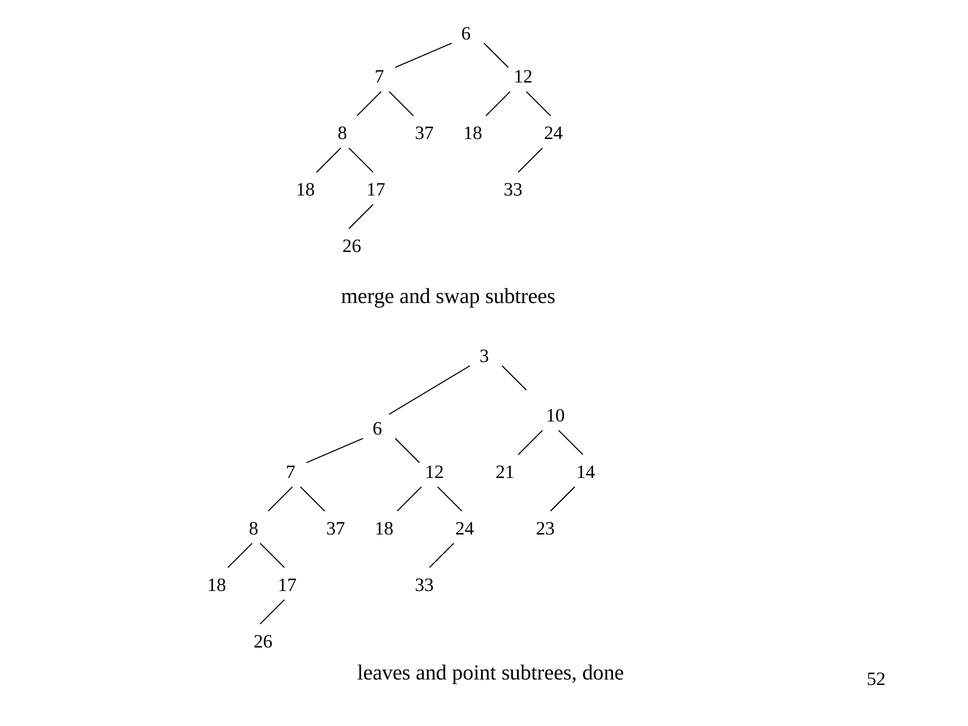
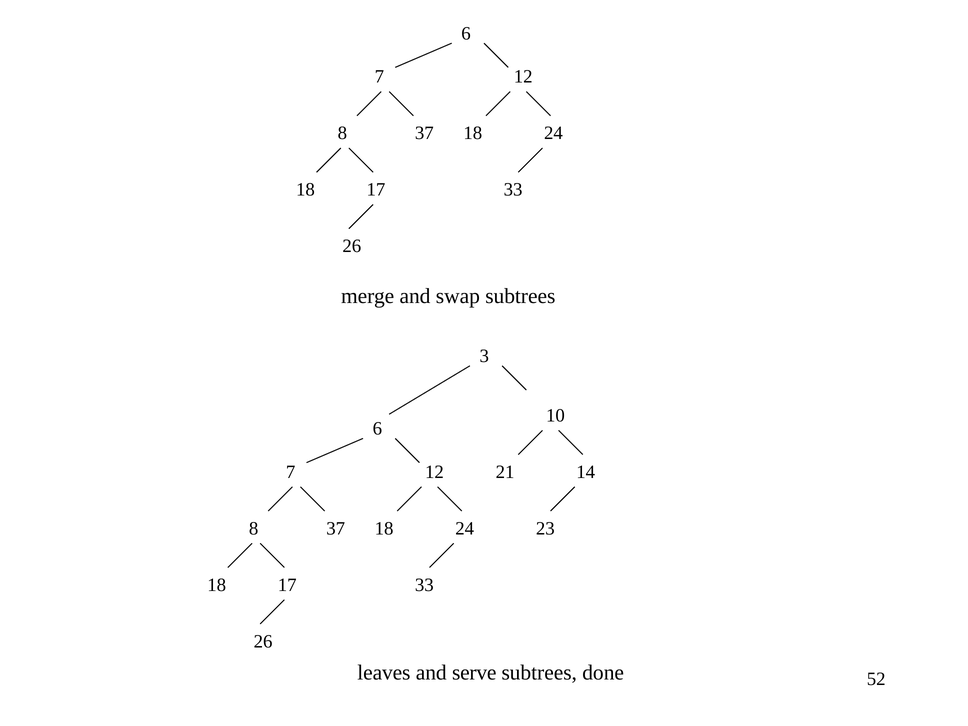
point: point -> serve (474, 673)
